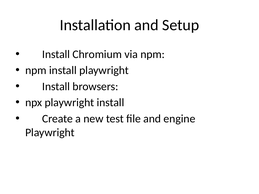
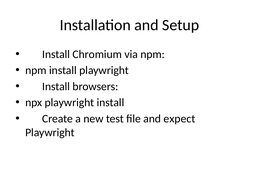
engine: engine -> expect (179, 119)
